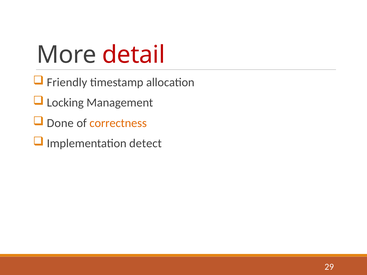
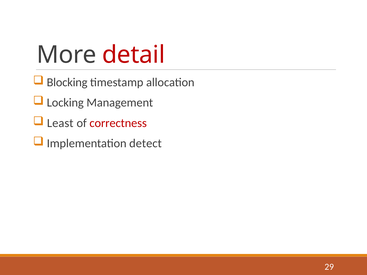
Friendly: Friendly -> Blocking (67, 82)
Done: Done -> Least (60, 123)
correctness colour: orange -> red (118, 123)
